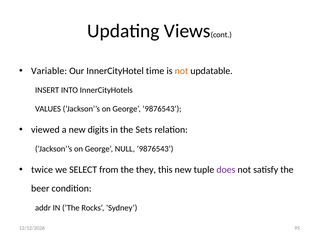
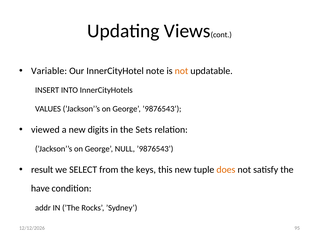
time: time -> note (155, 71)
twice: twice -> result (42, 170)
they: they -> keys (146, 170)
does colour: purple -> orange (226, 170)
beer: beer -> have (40, 189)
